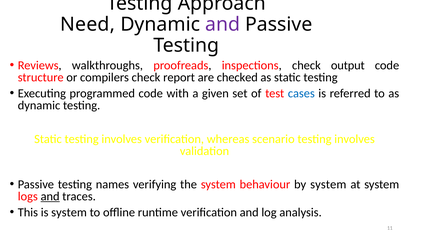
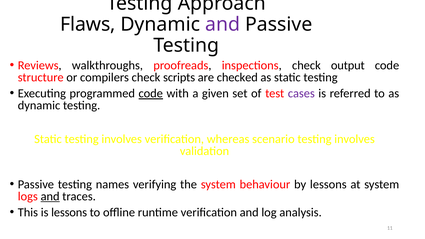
Need: Need -> Flaws (88, 24)
report: report -> scripts (179, 77)
code underline: none -> present (151, 93)
cases colour: blue -> purple (301, 93)
by system: system -> lessons (328, 184)
is system: system -> lessons (69, 213)
